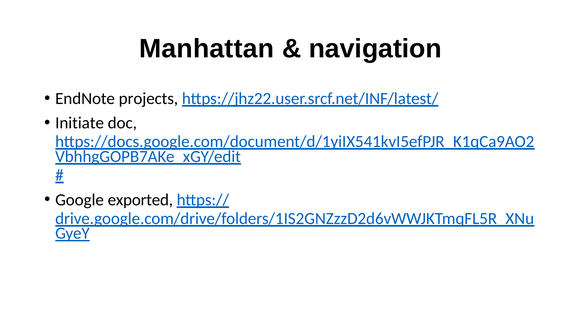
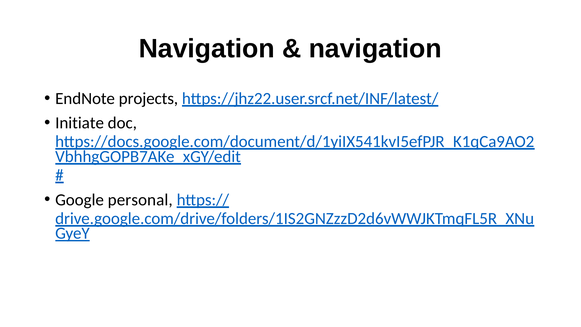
Manhattan: Manhattan -> Navigation (207, 49)
exported: exported -> personal (140, 200)
